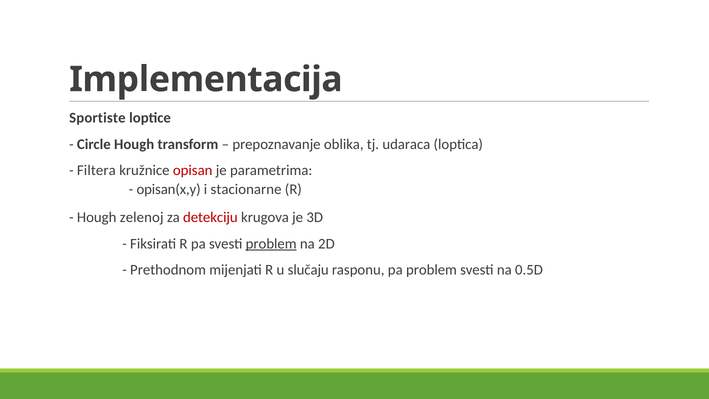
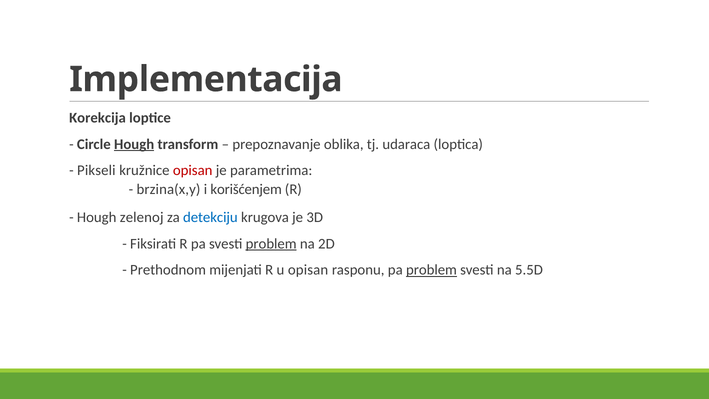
Sportiste: Sportiste -> Korekcija (97, 118)
Hough underline: none -> present (134, 144)
Filtera: Filtera -> Pikseli (96, 171)
opisan(x,y: opisan(x,y -> brzina(x,y (168, 189)
stacionarne: stacionarne -> korišćenjem (246, 189)
detekciju colour: red -> blue (210, 217)
u slučaju: slučaju -> opisan (308, 270)
problem underline: none -> present (431, 270)
0.5D: 0.5D -> 5.5D (529, 270)
